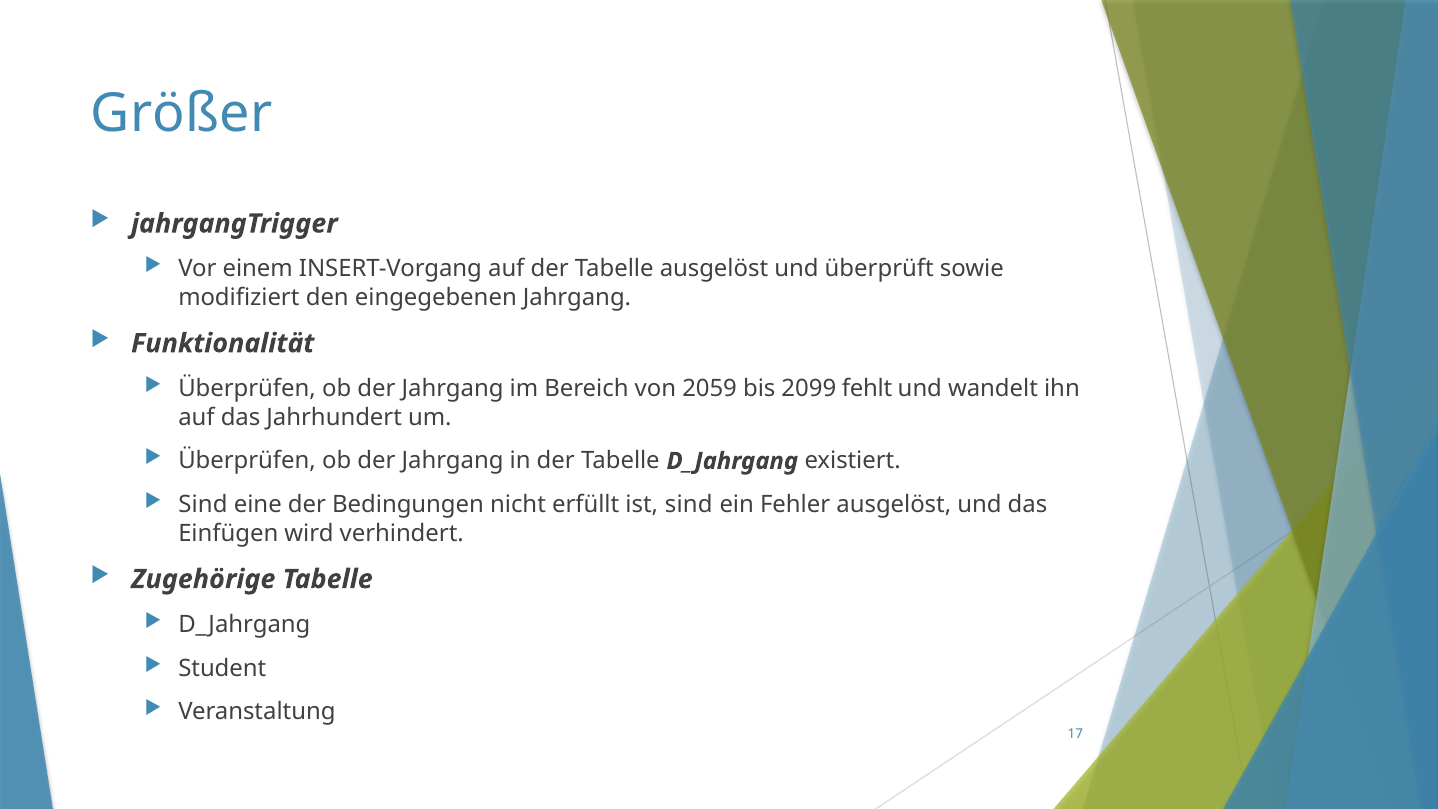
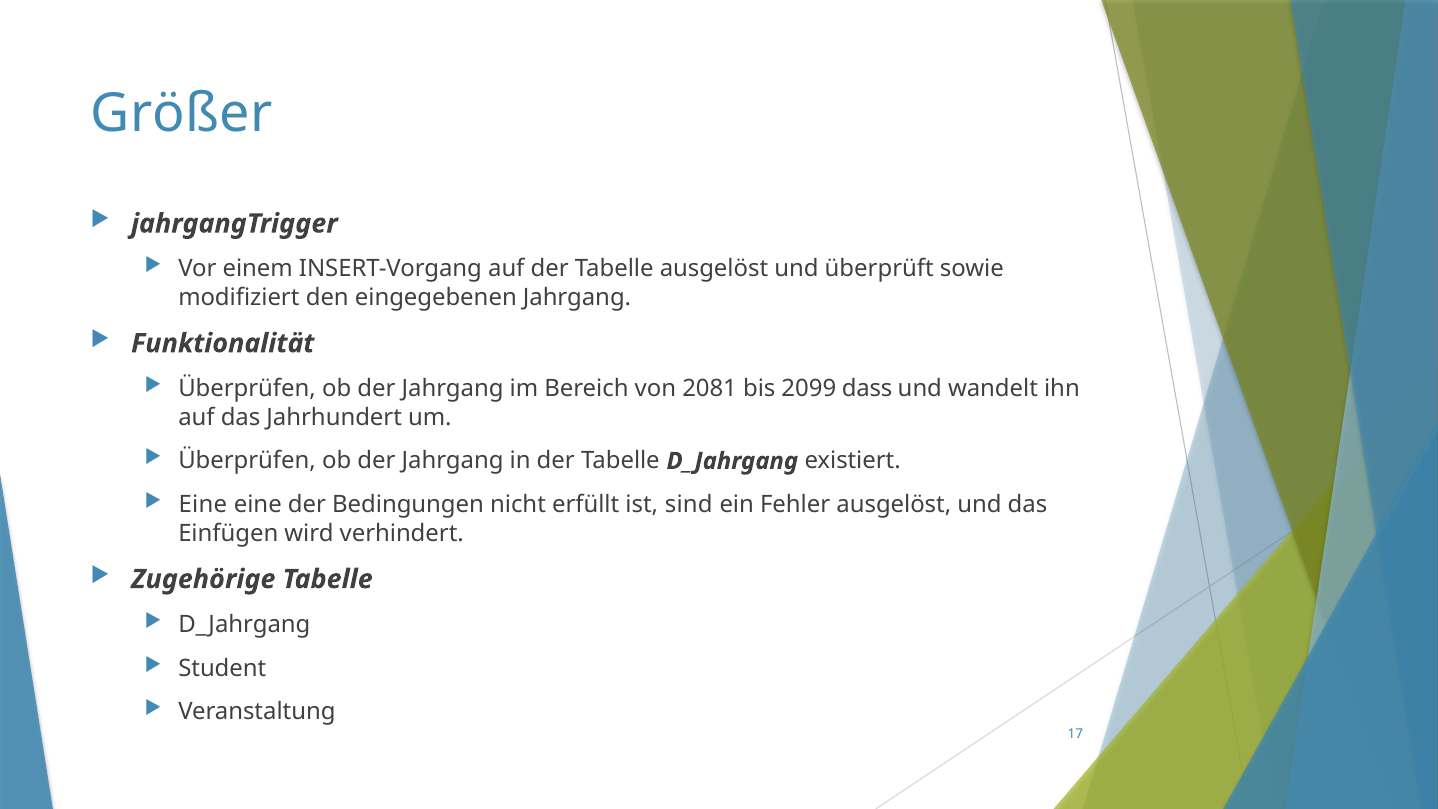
2059: 2059 -> 2081 (710, 389)
fehlt: fehlt -> dass (867, 389)
Sind: Sind -> Eine (203, 505)
